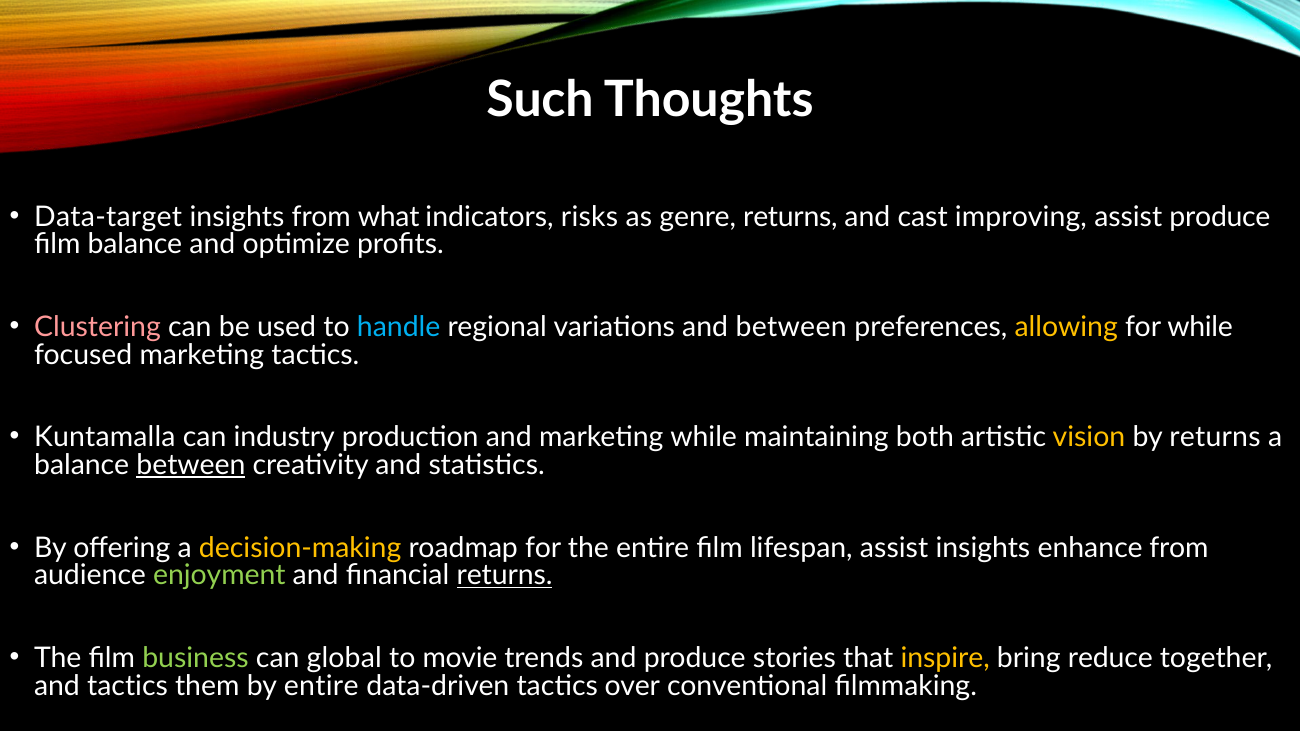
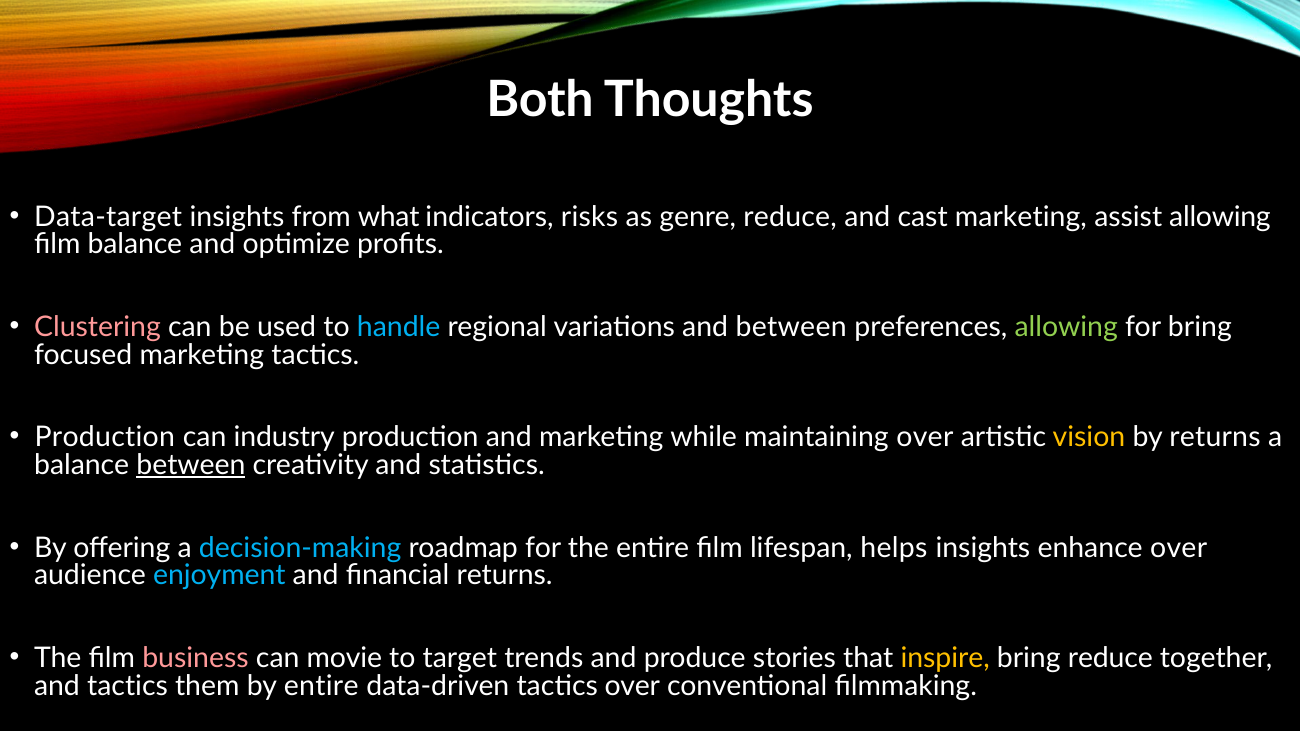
Such: Such -> Both (540, 100)
genre returns: returns -> reduce (790, 217)
cast improving: improving -> marketing (1021, 217)
assist produce: produce -> allowing (1220, 217)
allowing colour: yellow -> light green (1066, 327)
for while: while -> bring (1200, 327)
Kuntamalla: Kuntamalla -> Production (105, 438)
maintaining both: both -> over (925, 438)
decision-making colour: yellow -> light blue (300, 548)
lifespan assist: assist -> helps (894, 548)
enhance from: from -> over (1179, 548)
enjoyment colour: light green -> light blue (219, 576)
returns underline: present -> none (504, 576)
business colour: light green -> pink (196, 658)
global: global -> movie (344, 658)
movie: movie -> target (460, 658)
